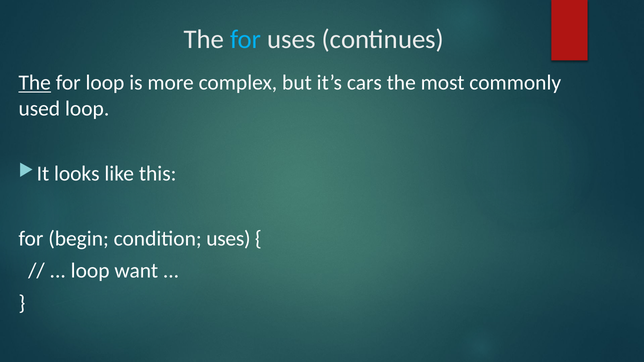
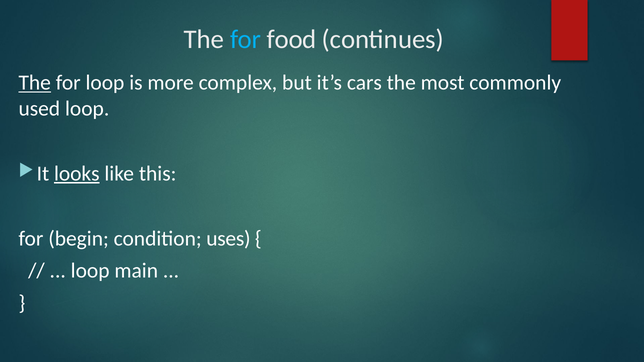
for uses: uses -> food (292, 39)
looks underline: none -> present (77, 174)
want: want -> main (136, 271)
